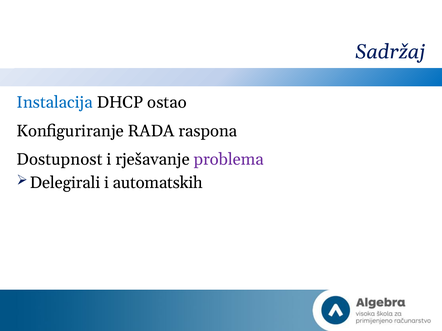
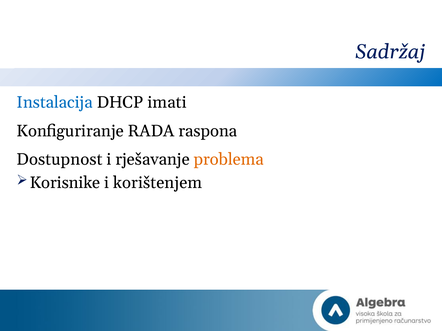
ostao: ostao -> imati (167, 102)
problema colour: purple -> orange (229, 160)
Delegirali: Delegirali -> Korisnike (65, 183)
automatskih: automatskih -> korištenjem (158, 183)
